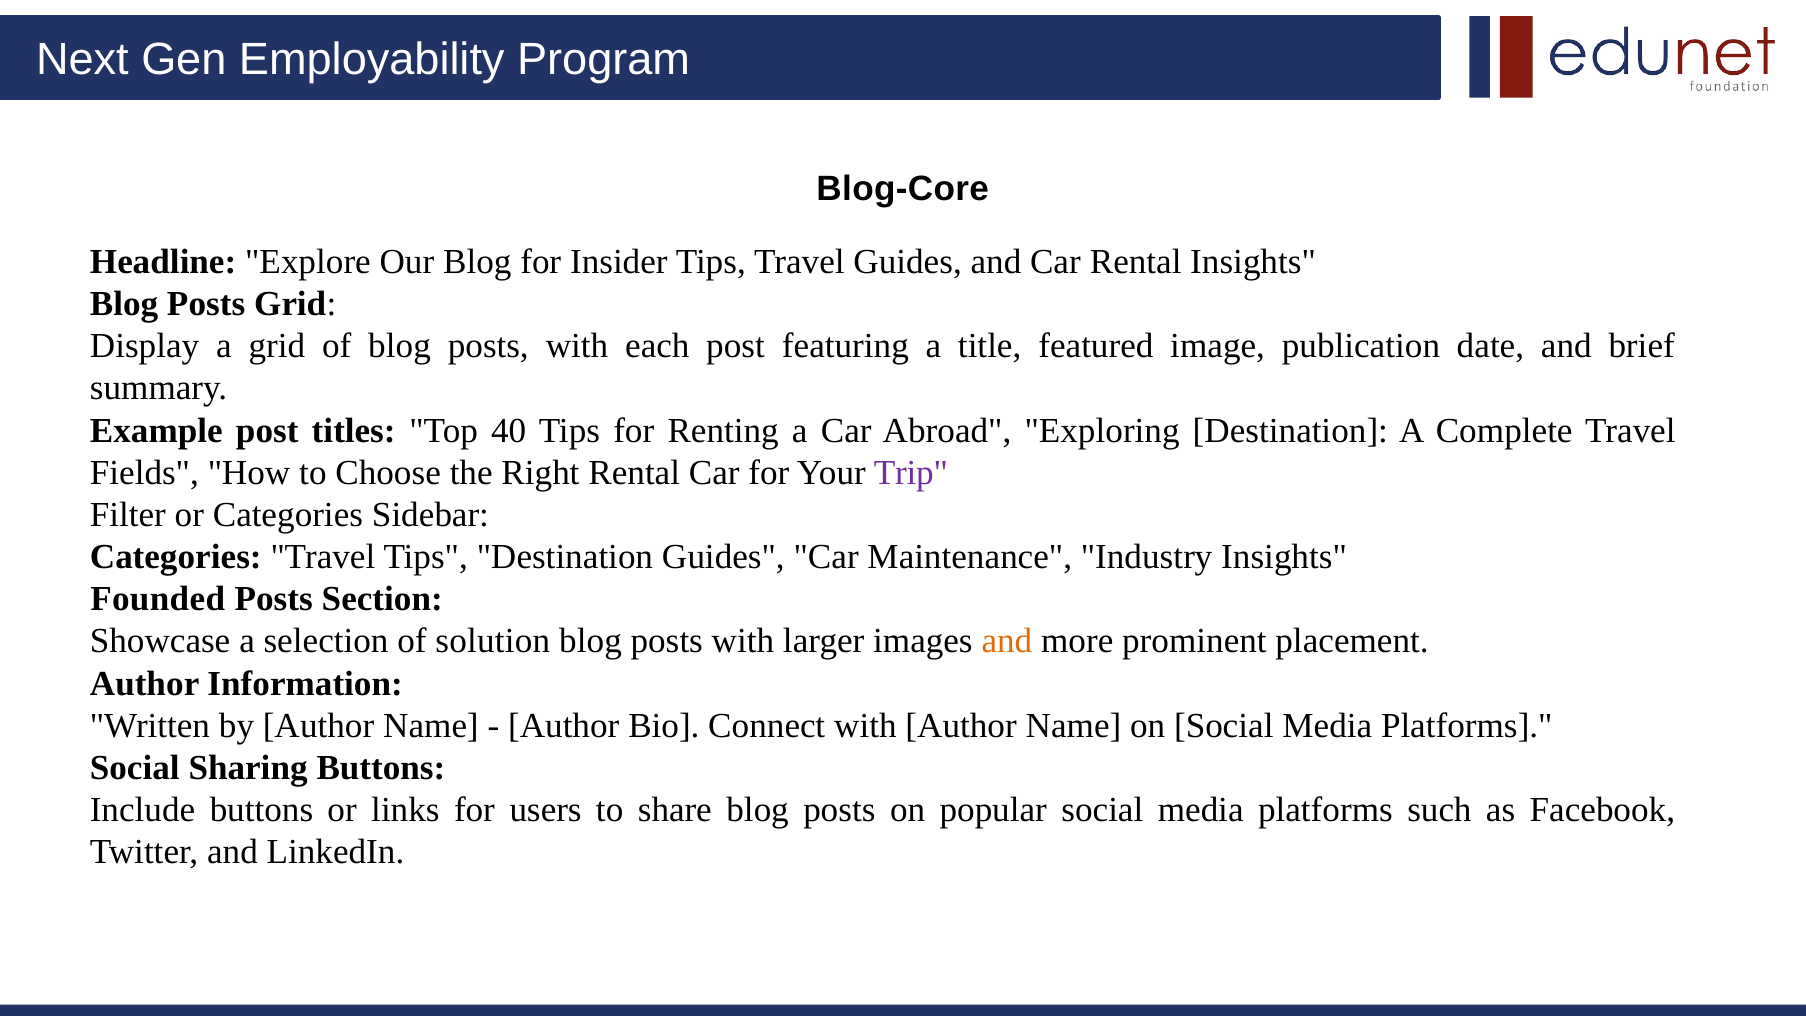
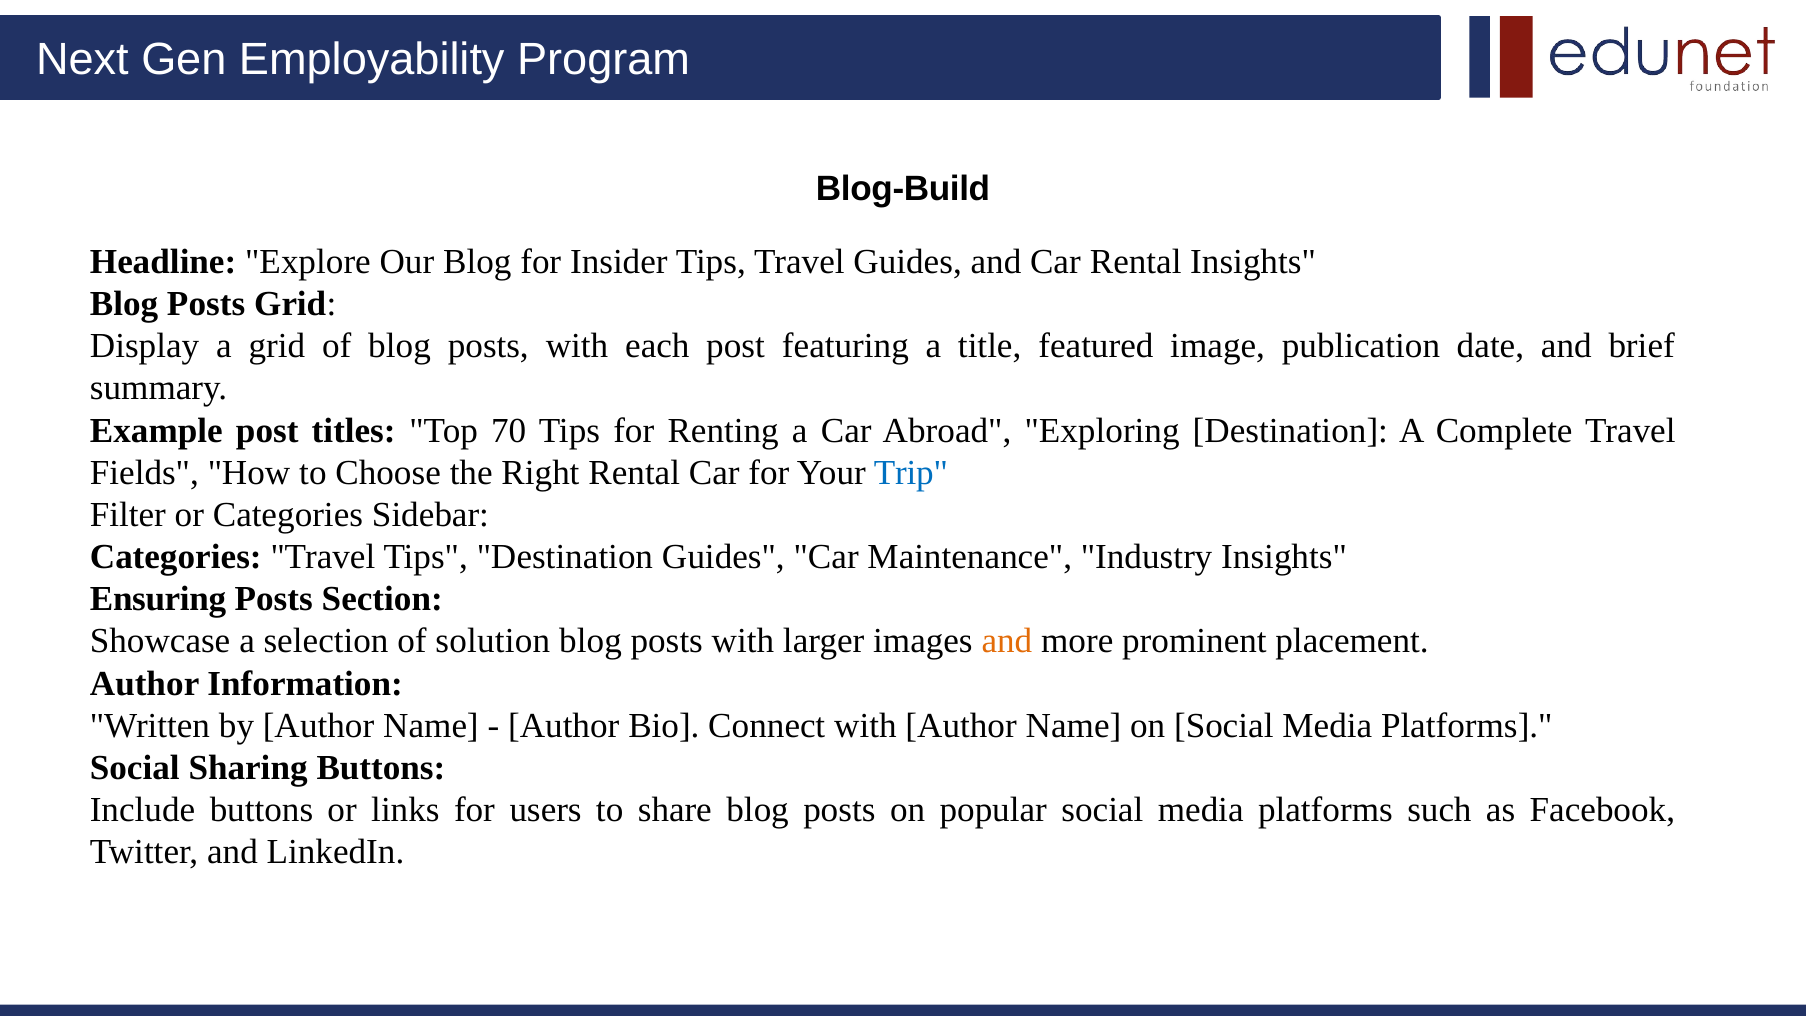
Blog-Core: Blog-Core -> Blog-Build (903, 189)
40: 40 -> 70 (509, 431)
Trip colour: purple -> blue (911, 473)
Founded: Founded -> Ensuring (158, 599)
